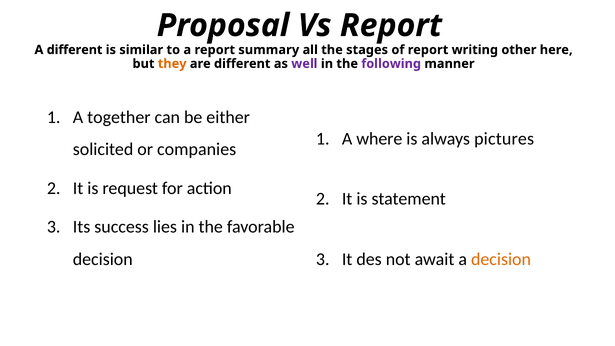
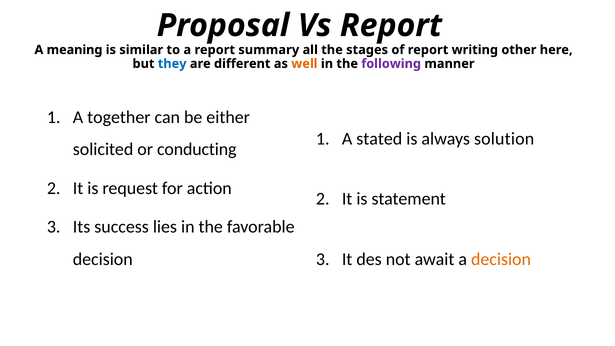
A different: different -> meaning (75, 50)
they colour: orange -> blue (172, 64)
well colour: purple -> orange (304, 64)
where: where -> stated (379, 139)
pictures: pictures -> solution (504, 139)
companies: companies -> conducting (197, 149)
